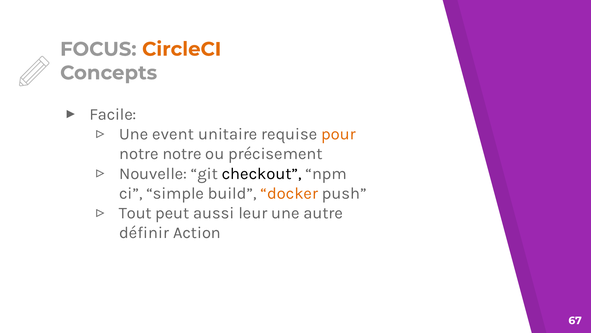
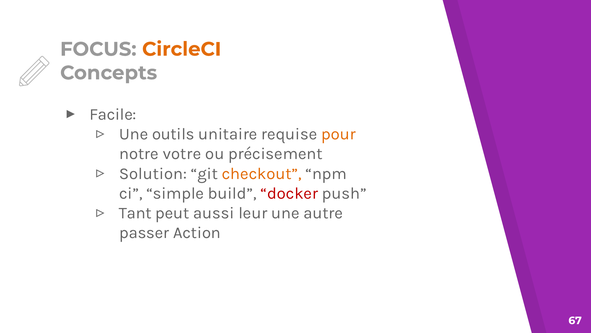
event: event -> outils (173, 134)
notre notre: notre -> votre (182, 154)
Nouvelle: Nouvelle -> Solution (153, 173)
checkout colour: black -> orange (262, 173)
docker colour: orange -> red (289, 193)
Tout: Tout -> Tant (135, 213)
définir: définir -> passer (144, 232)
